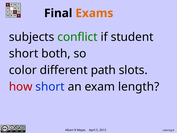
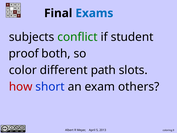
Exams colour: orange -> blue (94, 13)
short: short -> proof (24, 53)
length: length -> others (139, 87)
